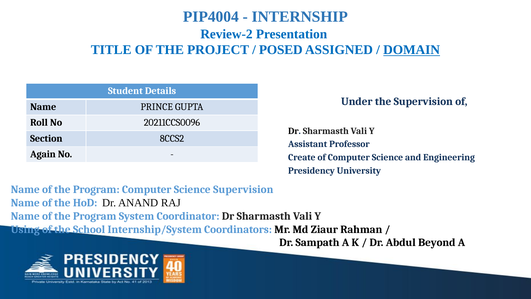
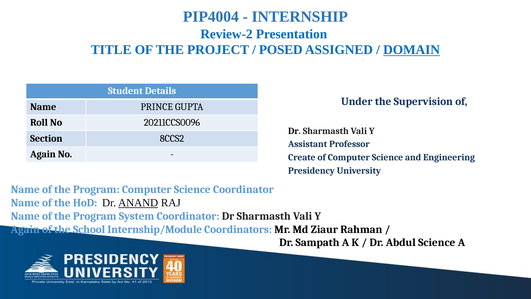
Science Supervision: Supervision -> Coordinator (243, 189)
ANAND underline: none -> present (138, 203)
Using: Using -> Again (25, 229)
Internship/System: Internship/System -> Internship/Module (155, 229)
Abdul Beyond: Beyond -> Science (437, 242)
